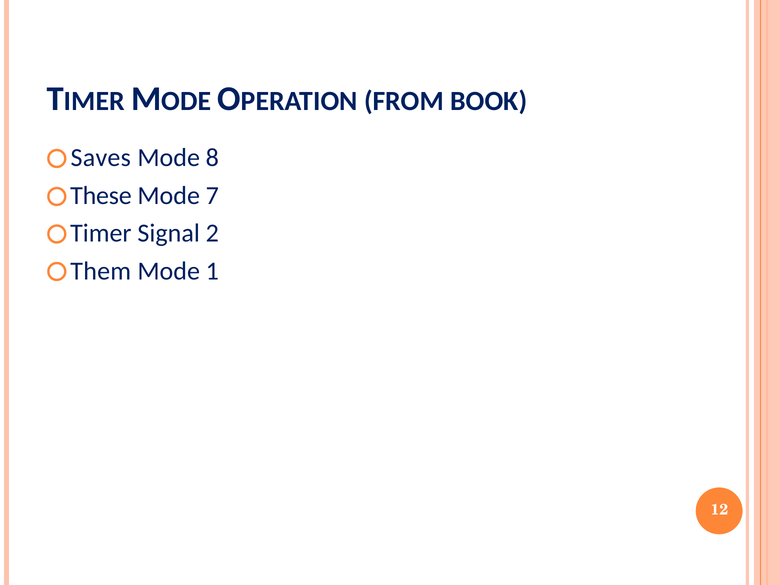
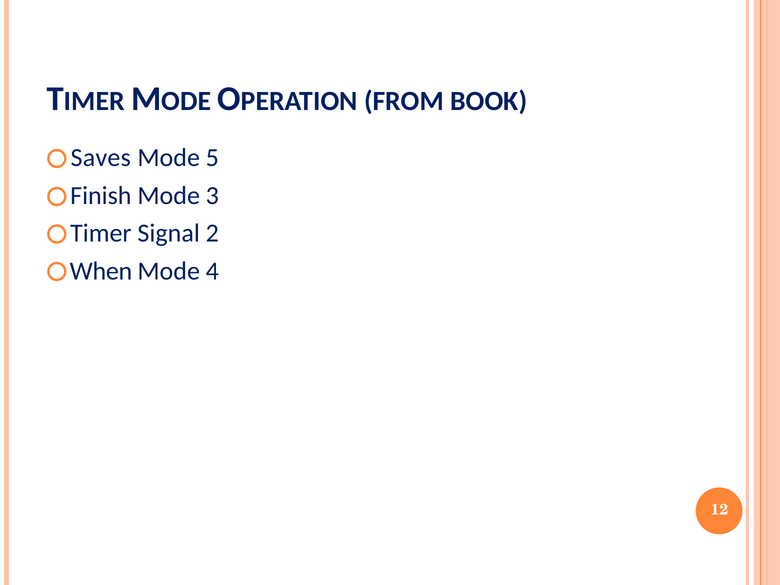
8: 8 -> 5 (212, 158)
These: These -> Finish (101, 196)
7: 7 -> 3 (212, 196)
Them: Them -> When (101, 271)
1: 1 -> 4 (212, 271)
